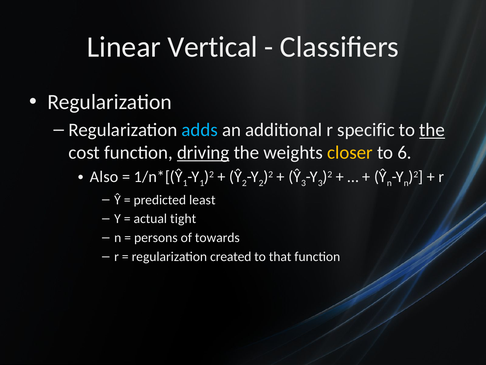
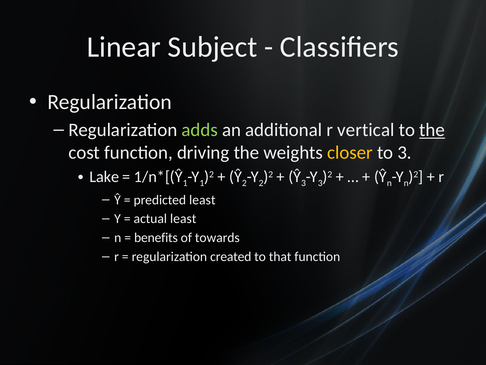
Vertical: Vertical -> Subject (212, 47)
adds colour: light blue -> light green (200, 130)
specific: specific -> vertical (366, 130)
driving underline: present -> none (203, 152)
to 6: 6 -> 3 (405, 152)
Also: Also -> Lake (104, 177)
actual tight: tight -> least (183, 219)
persons: persons -> benefits (156, 237)
